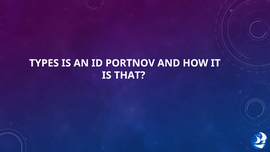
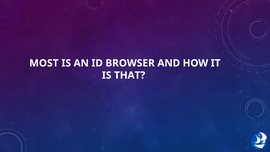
TYPES: TYPES -> MOST (44, 63)
PORTNOV: PORTNOV -> BROWSER (130, 63)
